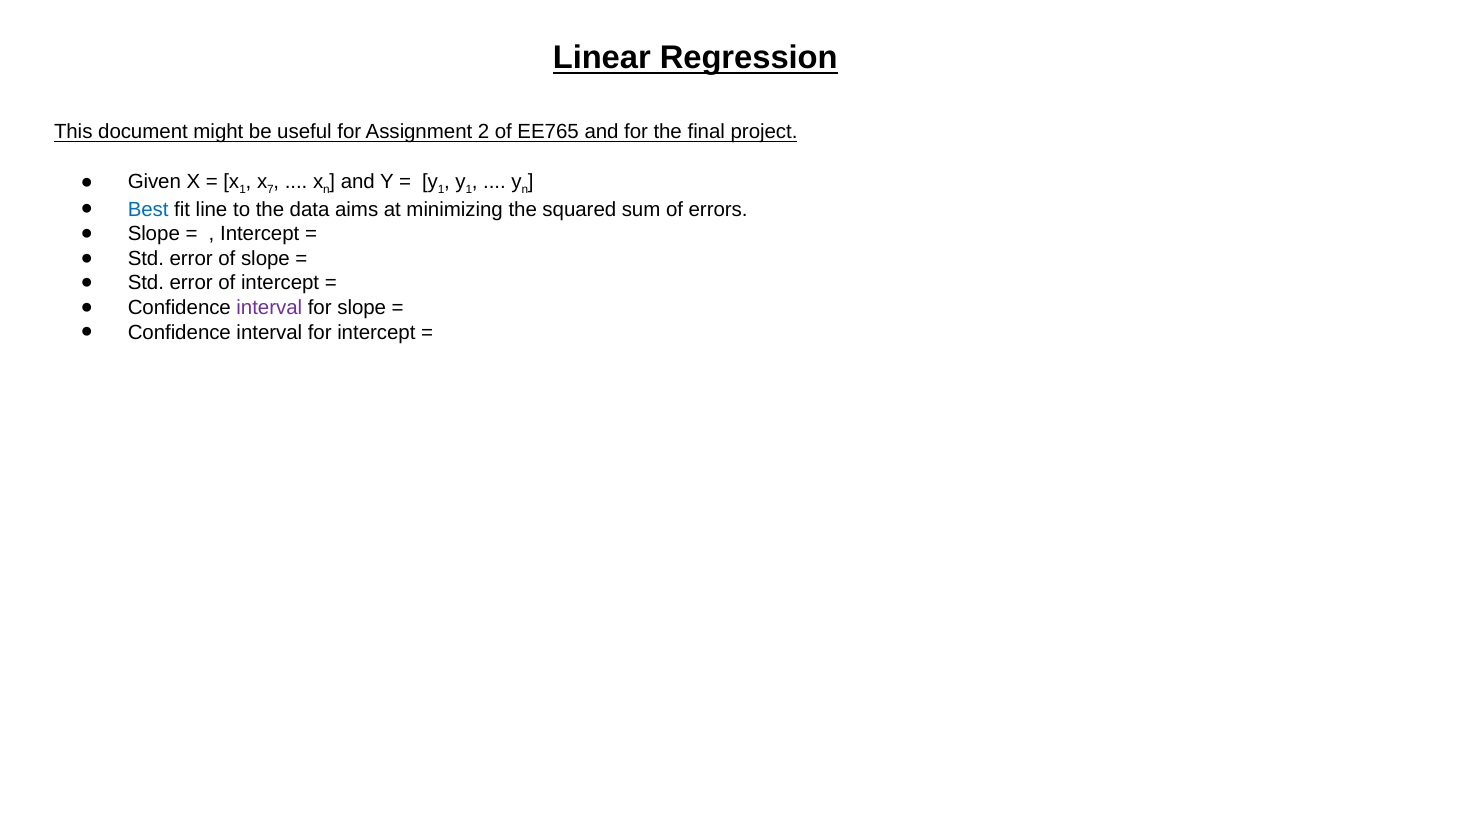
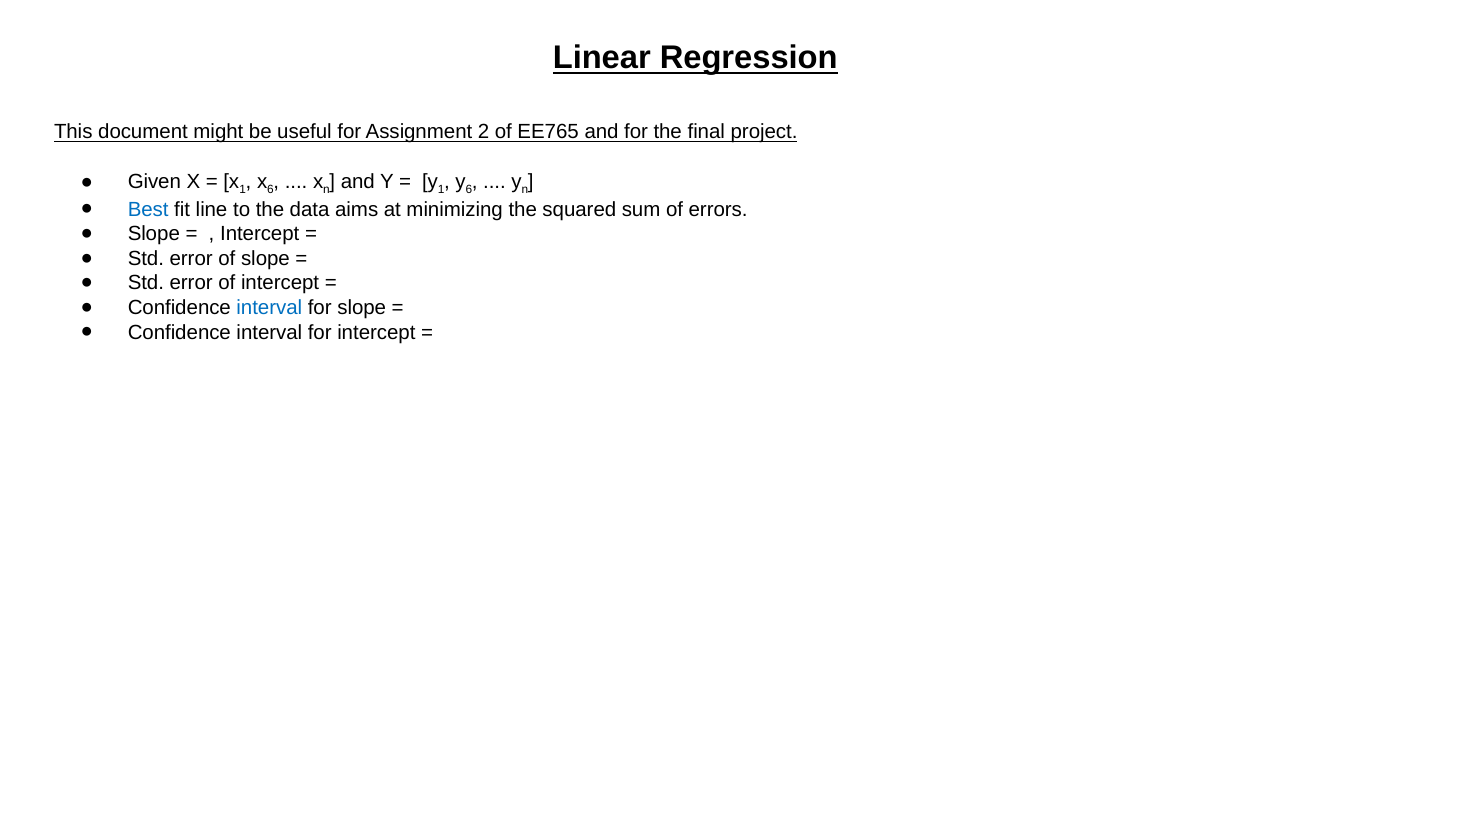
x 7: 7 -> 6 (270, 189)
1: 1 -> 6 (469, 189)
interval colour: purple -> blue (269, 308)
